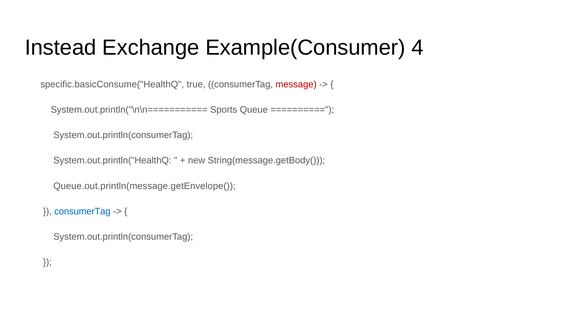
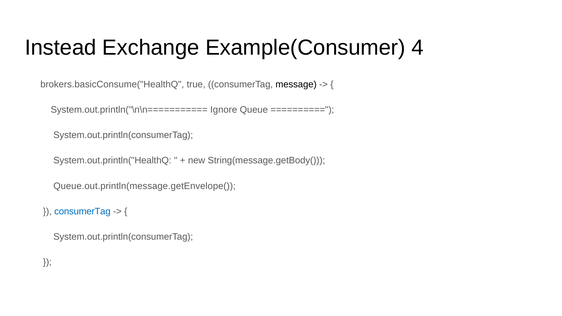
specific.basicConsume("HealthQ: specific.basicConsume("HealthQ -> brokers.basicConsume("HealthQ (112, 84)
message colour: red -> black (296, 84)
Sports: Sports -> Ignore (224, 110)
